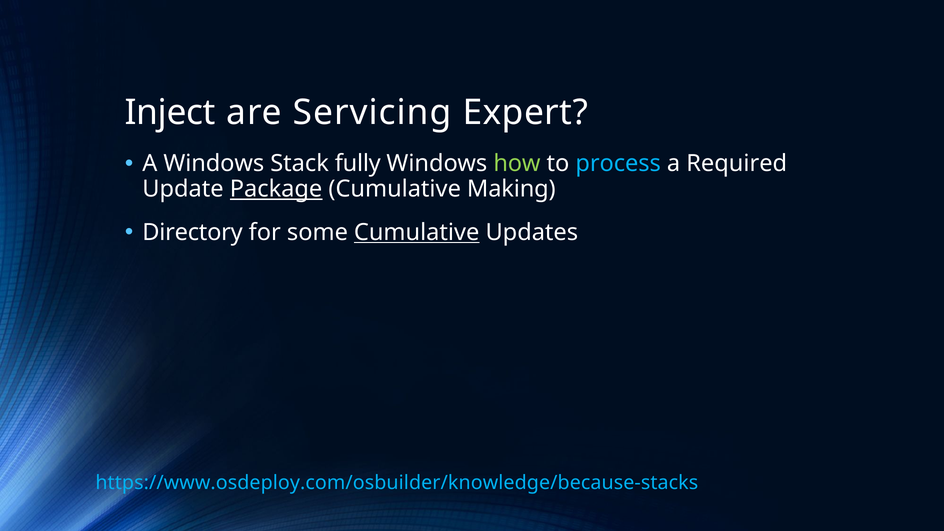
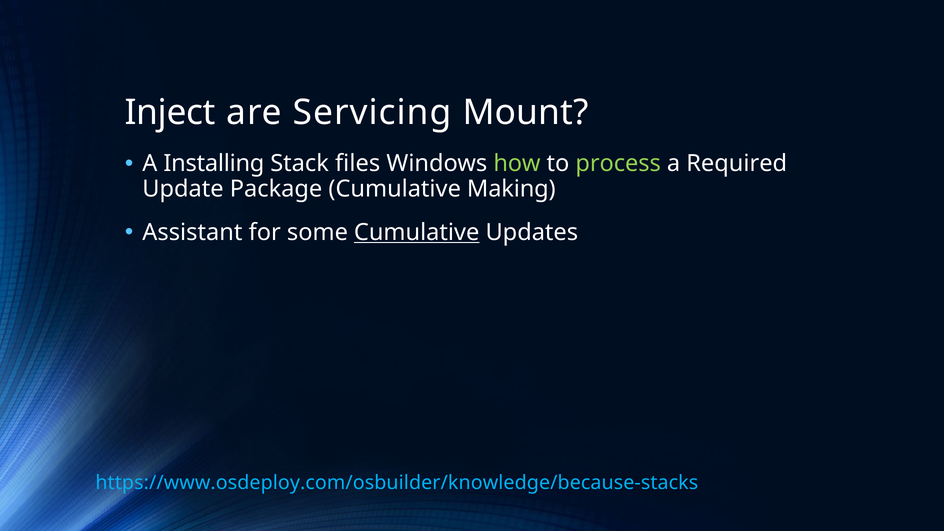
Expert: Expert -> Mount (525, 113)
A Windows: Windows -> Installing (214, 164)
fully: fully -> files (358, 164)
process colour: light blue -> light green (618, 164)
Package underline: present -> none (276, 189)
Directory: Directory -> Assistant (192, 232)
